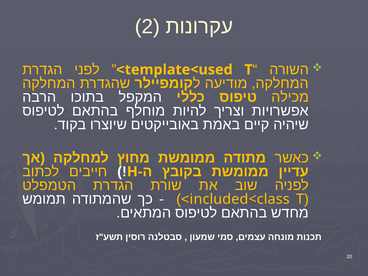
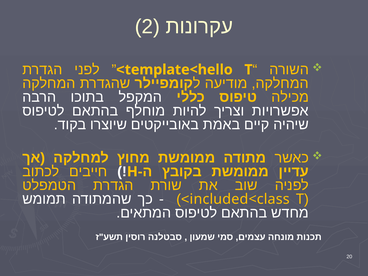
template<used: template<used -> template<hello (179, 70)
